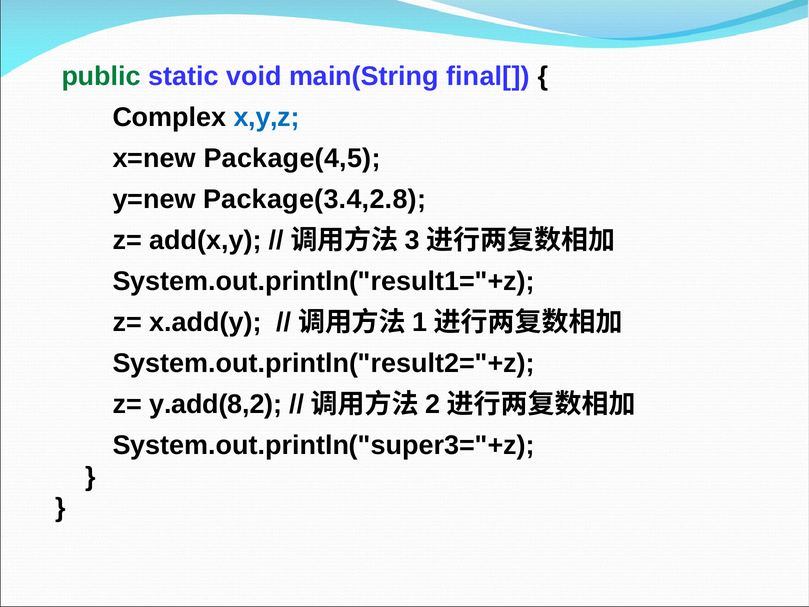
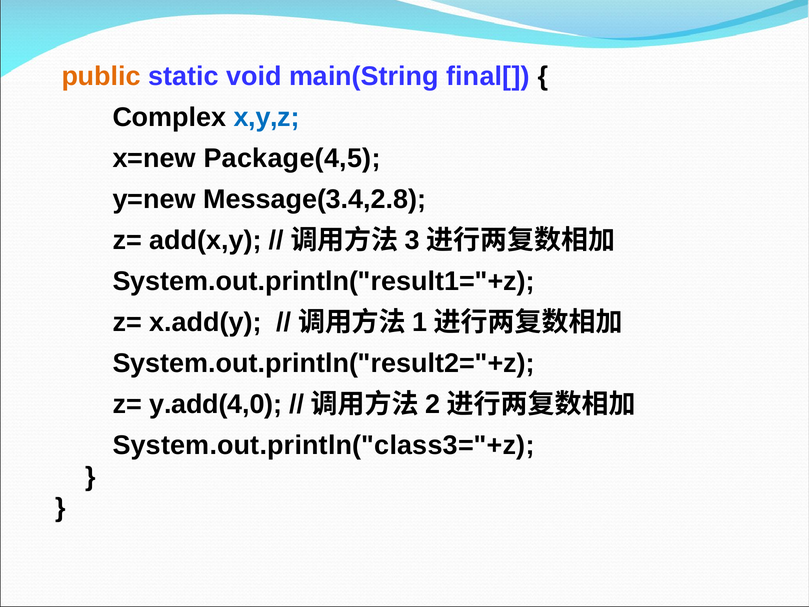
public colour: green -> orange (101, 77)
Package(3.4,2.8: Package(3.4,2.8 -> Message(3.4,2.8 (315, 199)
y.add(8,2: y.add(8,2 -> y.add(4,0 (216, 404)
System.out.println("super3="+z: System.out.println("super3="+z -> System.out.println("class3="+z (324, 445)
